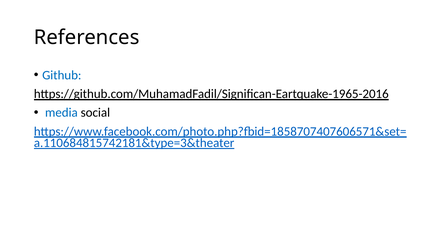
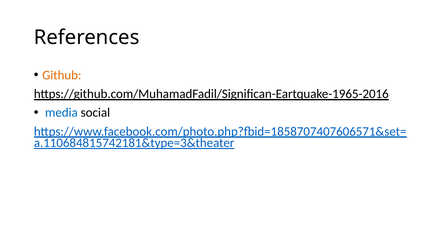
Github colour: blue -> orange (62, 75)
